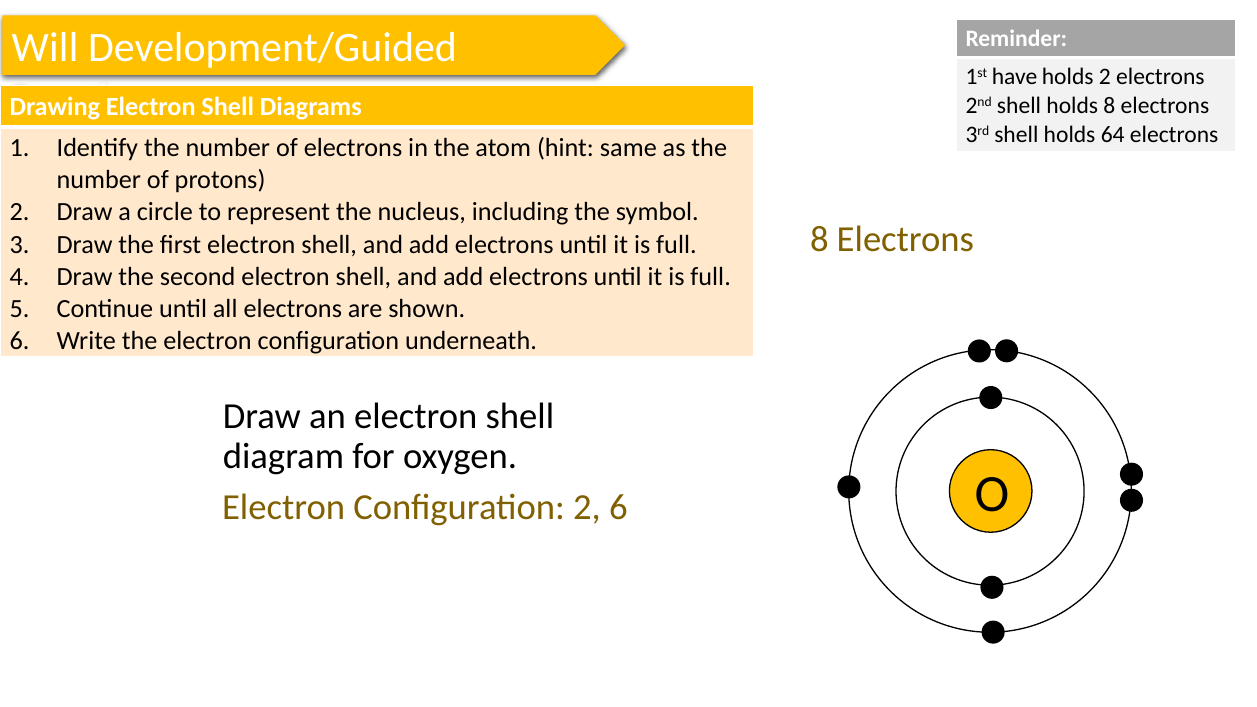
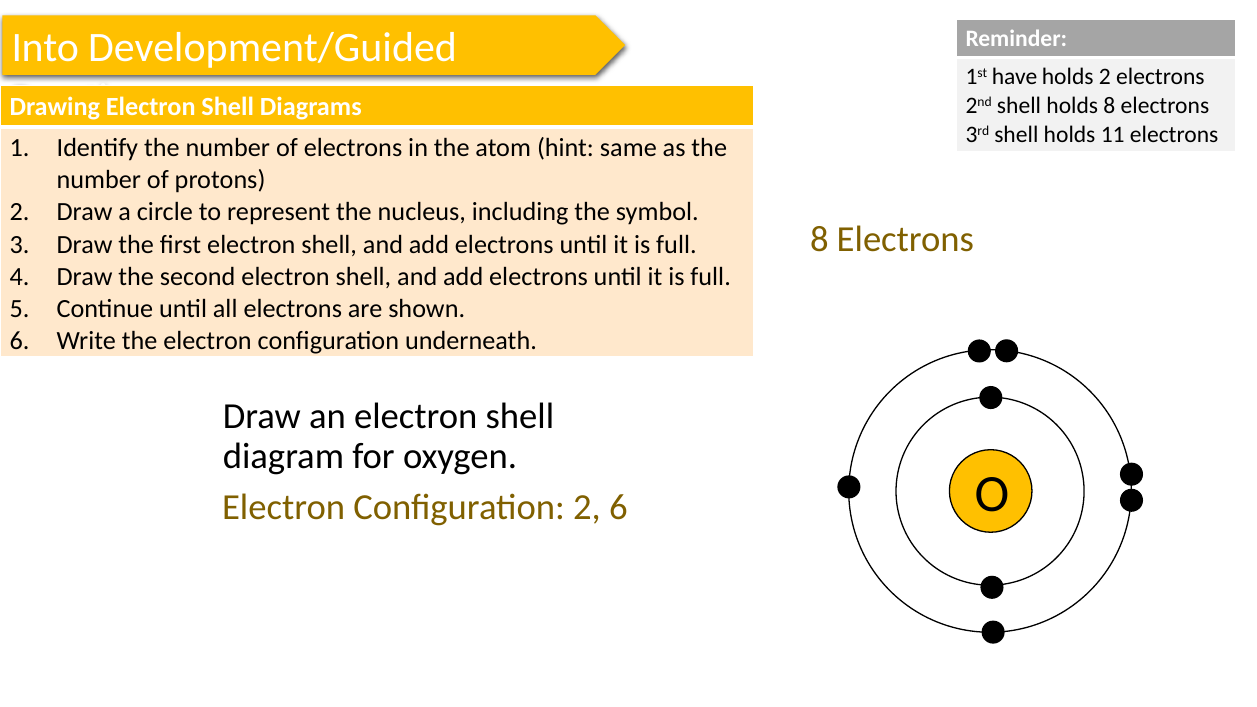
Will: Will -> Into (45, 48)
64: 64 -> 11 (1113, 134)
